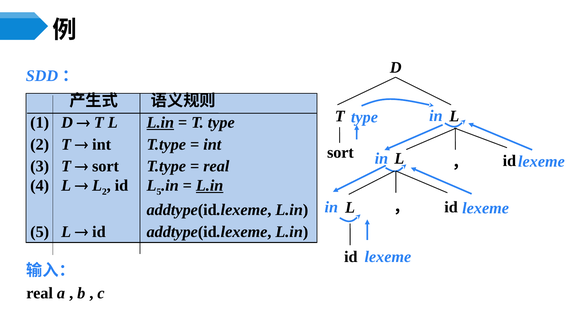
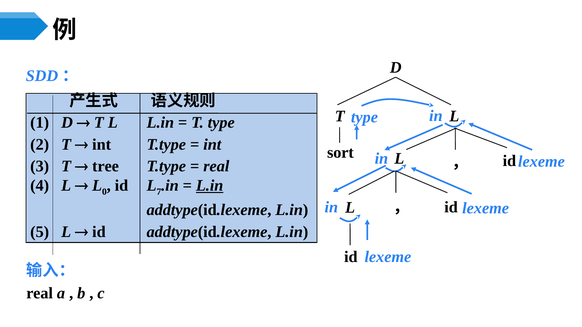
L.in underline: present -> none (160, 123)
sort: sort -> tree (106, 166)
L 2: 2 -> 0 (104, 192)
L 5: 5 -> 7 (159, 192)
